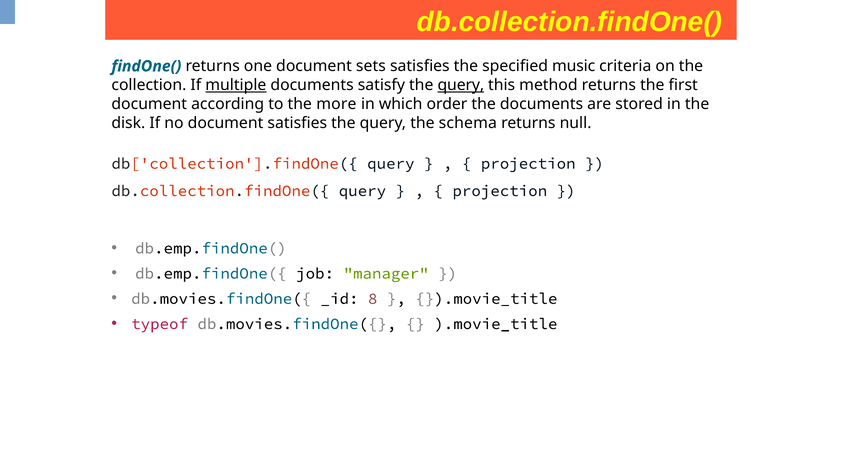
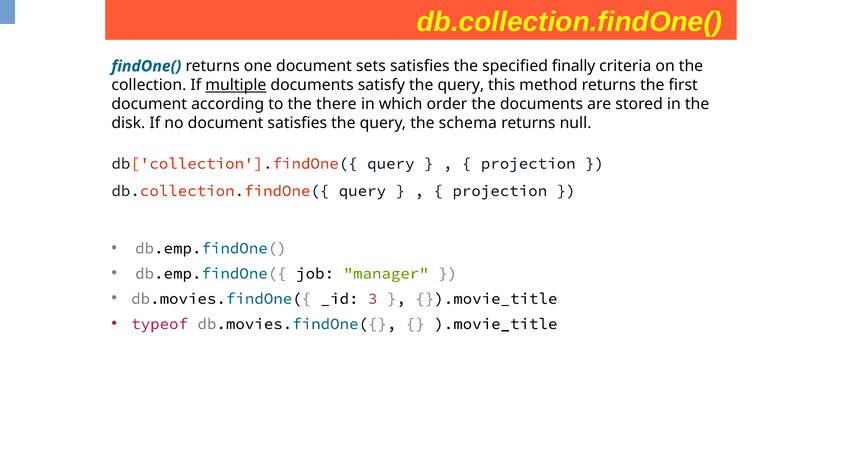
music: music -> finally (574, 66)
query underline: present -> none (461, 85)
more: more -> there (336, 104)
8: 8 -> 3 (373, 299)
